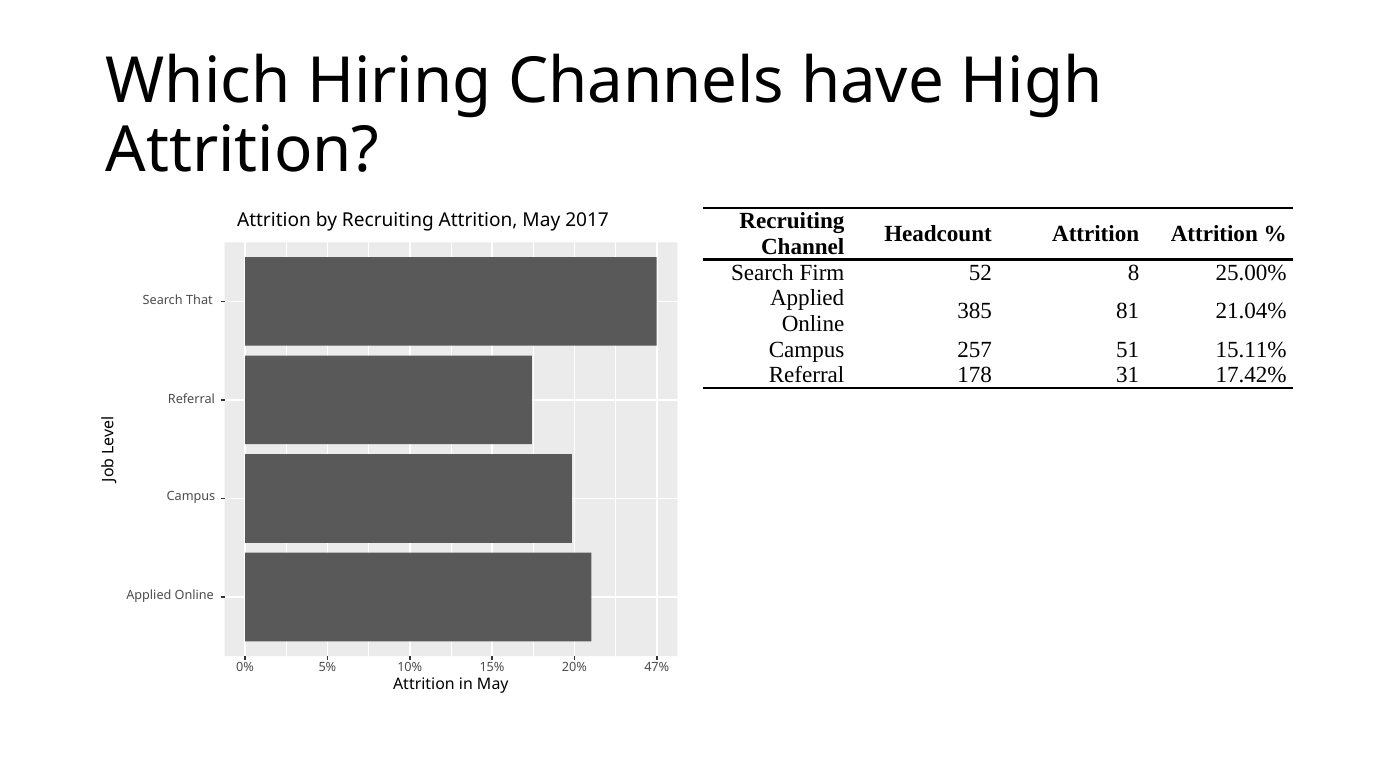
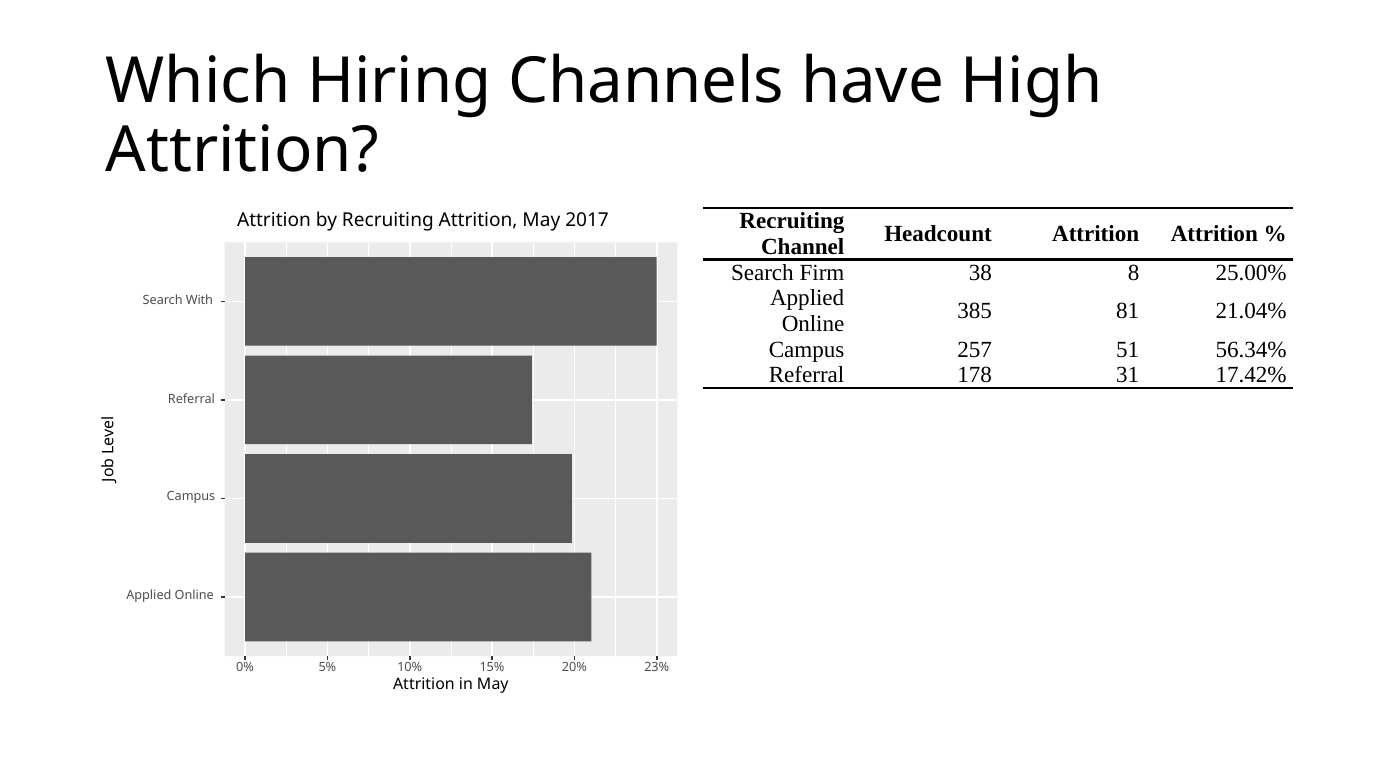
52: 52 -> 38 (980, 272)
That: That -> With (199, 301)
15.11%: 15.11% -> 56.34% (1251, 349)
47%: 47% -> 23% (657, 667)
